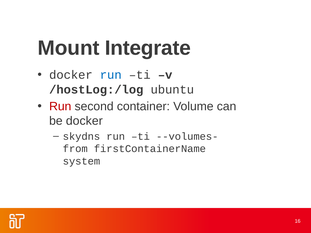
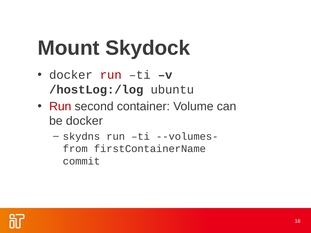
Integrate: Integrate -> Skydock (148, 48)
run colour: blue -> red (111, 75)
system: system -> commit (81, 161)
